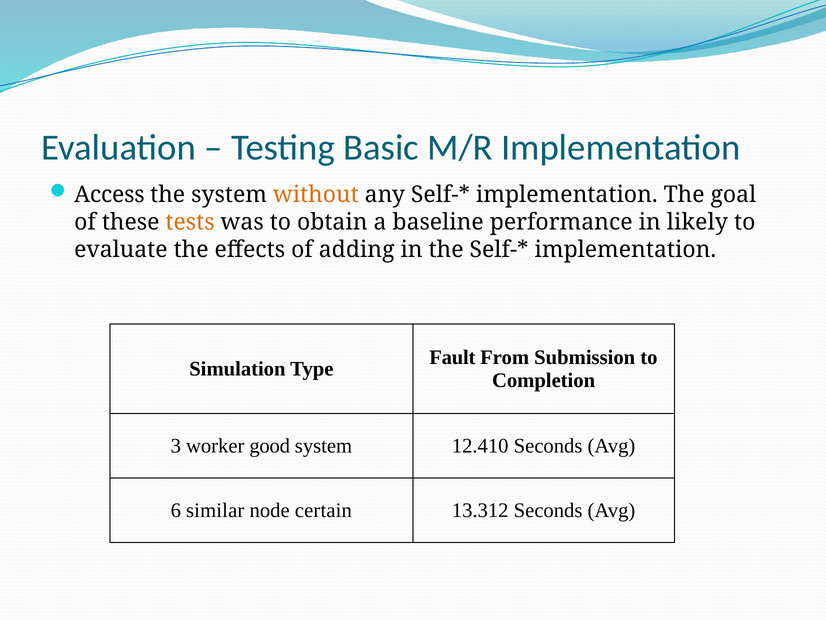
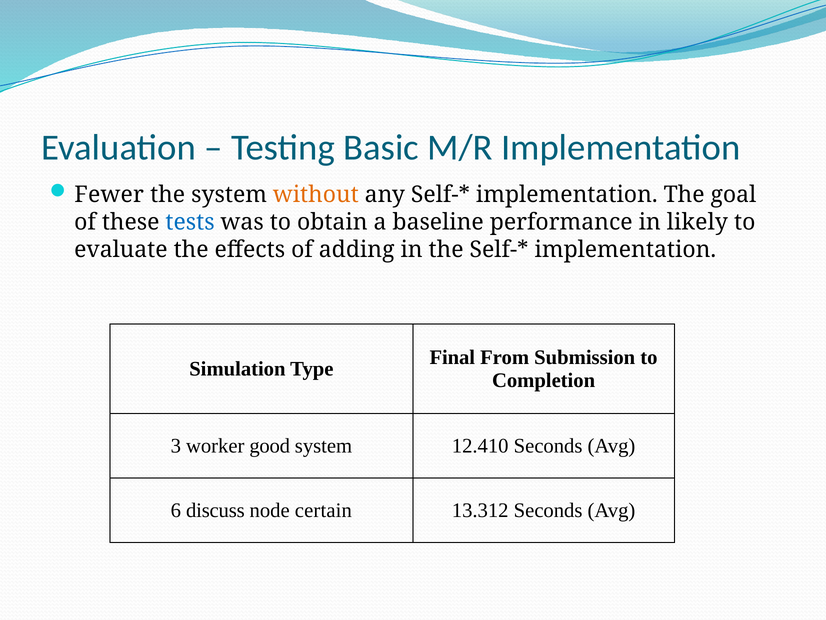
Access: Access -> Fewer (109, 194)
tests colour: orange -> blue (190, 222)
Fault: Fault -> Final (452, 357)
similar: similar -> discuss (215, 510)
